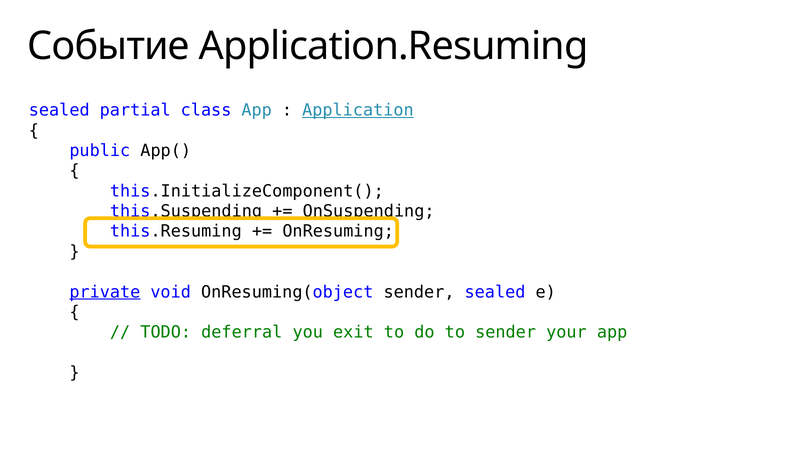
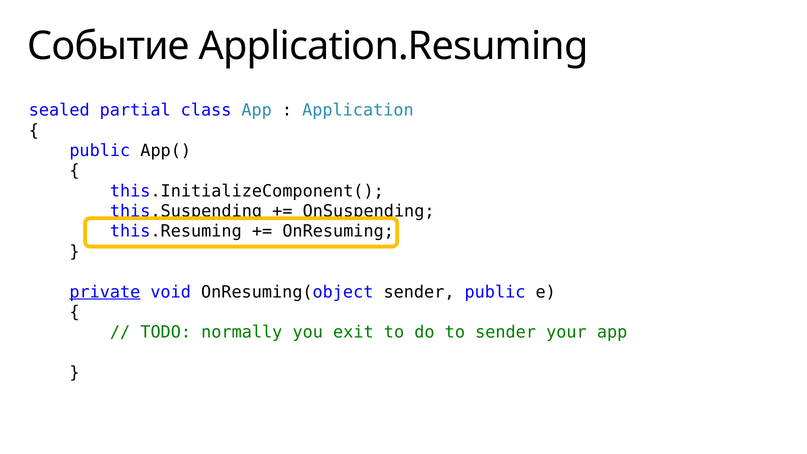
Application underline: present -> none (358, 110)
sender sealed: sealed -> public (495, 292)
deferral: deferral -> normally (242, 332)
